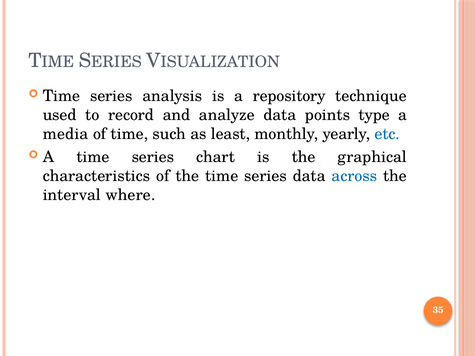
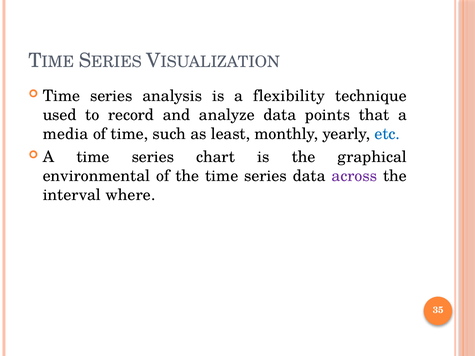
repository: repository -> flexibility (289, 96)
type: type -> that (374, 115)
characteristics: characteristics -> environmental (96, 176)
across colour: blue -> purple (354, 176)
